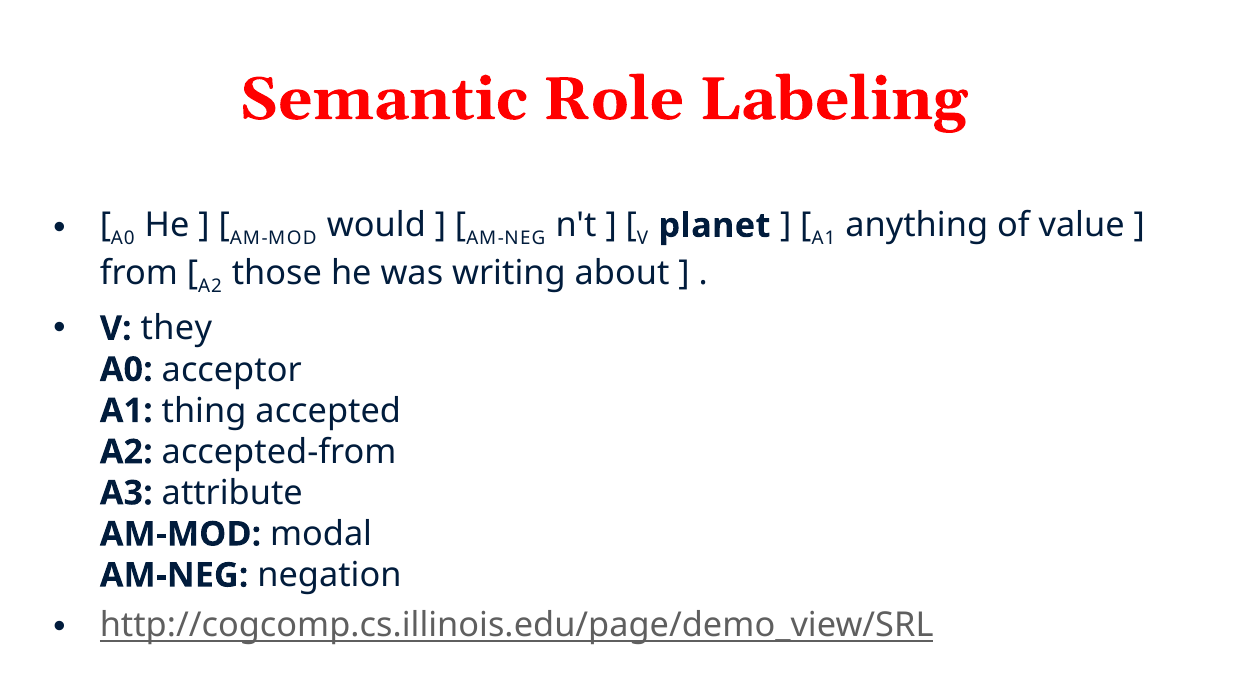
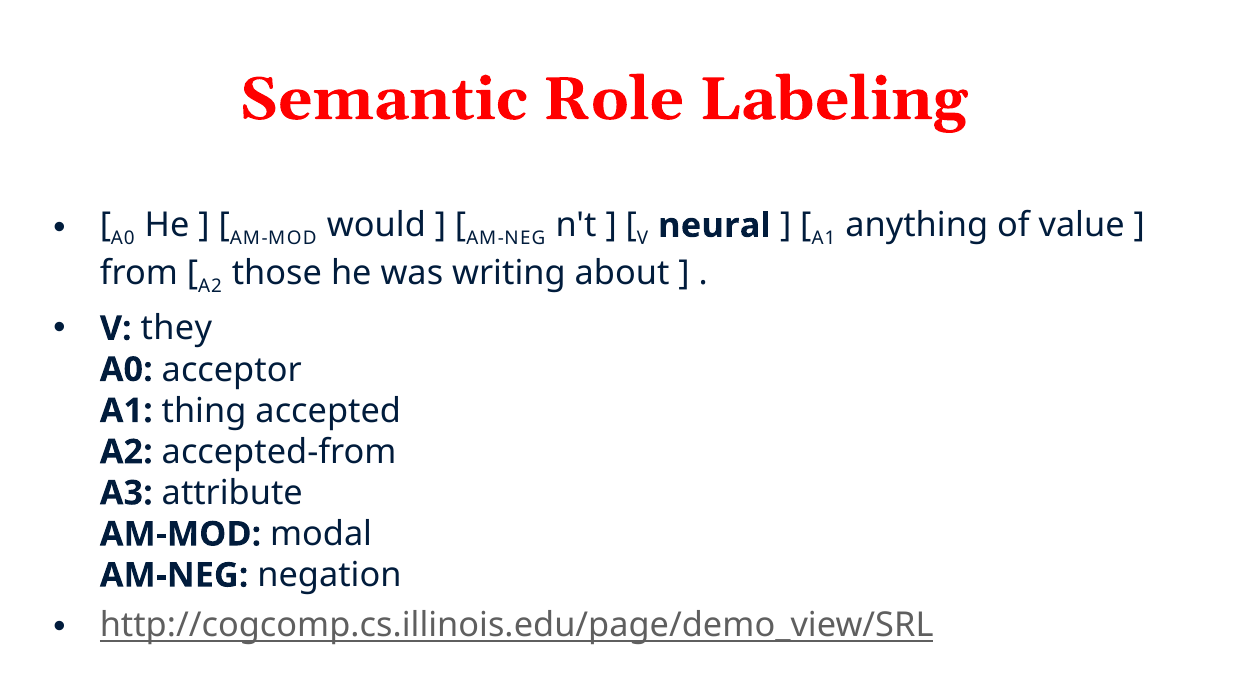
planet: planet -> neural (714, 226)
